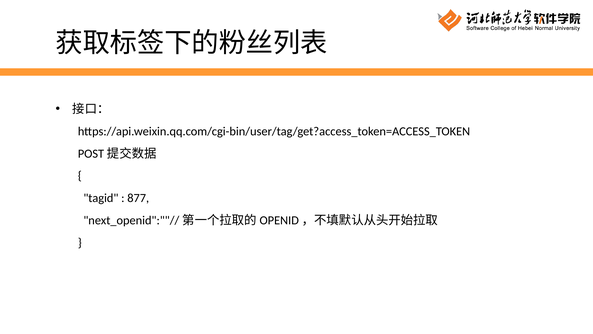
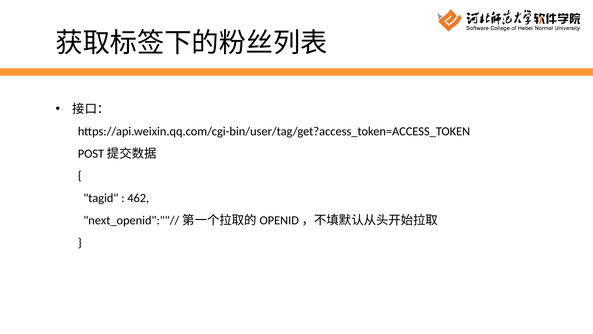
877: 877 -> 462 (138, 198)
